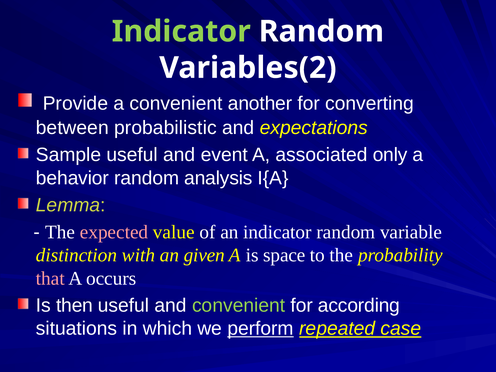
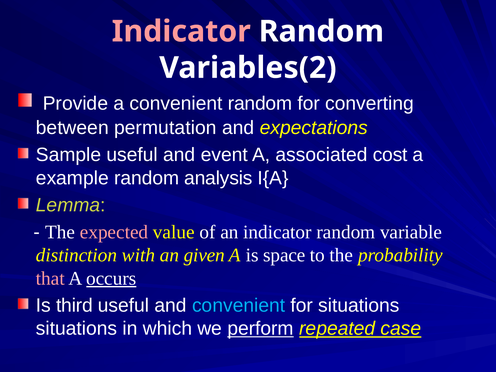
Indicator colour: light green -> pink (181, 31)
convenient another: another -> random (260, 104)
probabilistic: probabilistic -> permutation (165, 128)
only: only -> cost (390, 155)
behavior: behavior -> example (72, 178)
occurs underline: none -> present (111, 278)
then: then -> third (74, 305)
convenient colour: light green -> light blue (239, 305)
for according: according -> situations (359, 305)
